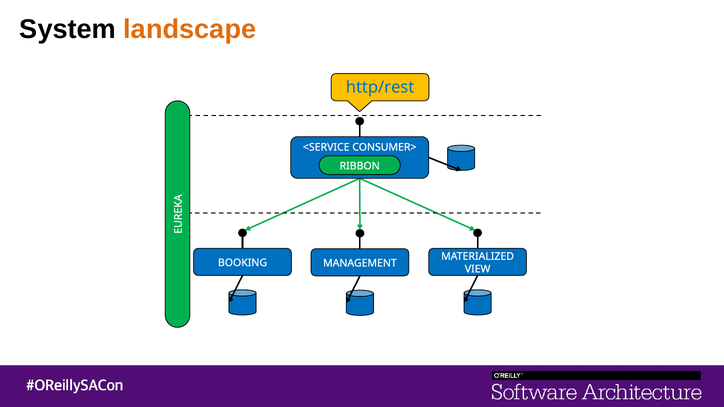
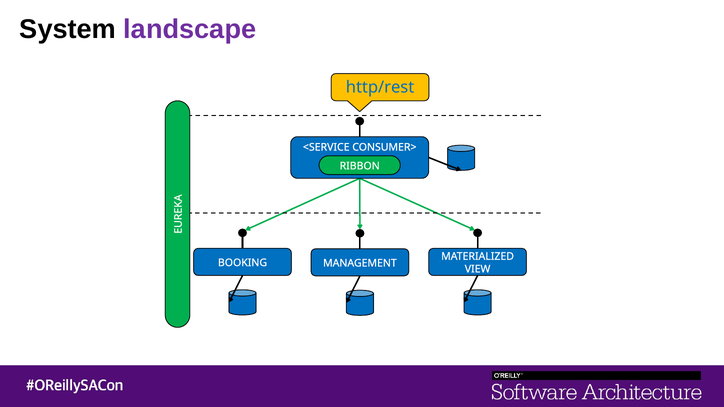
landscape colour: orange -> purple (190, 29)
